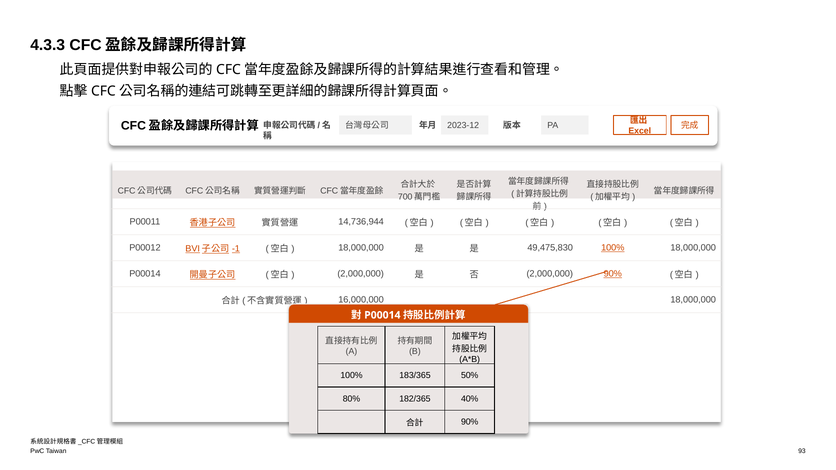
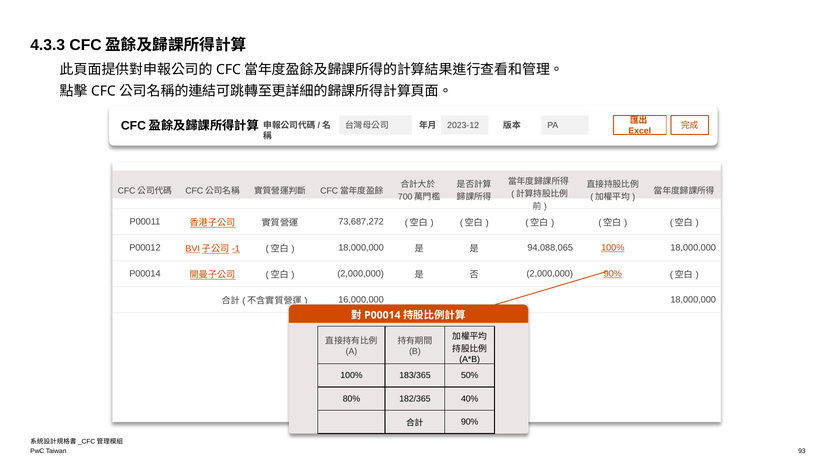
14,736,944: 14,736,944 -> 73,687,272 (361, 222)
49,475,830: 49,475,830 -> 94,088,065 (550, 248)
